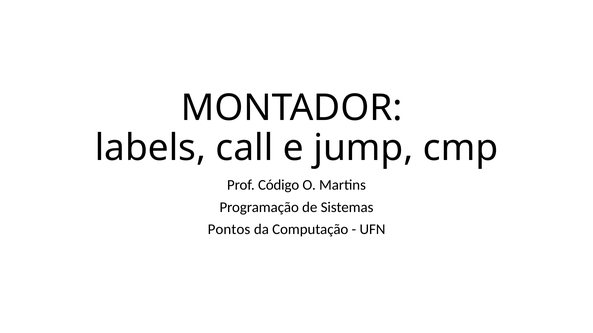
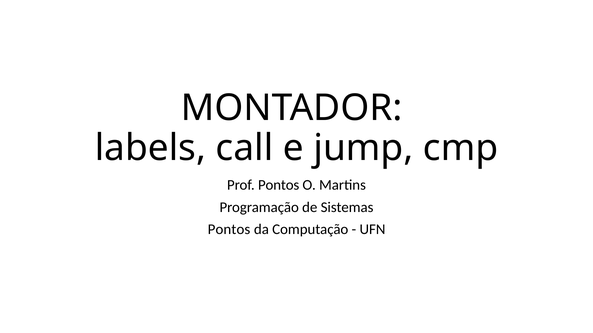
Prof Código: Código -> Pontos (279, 185)
